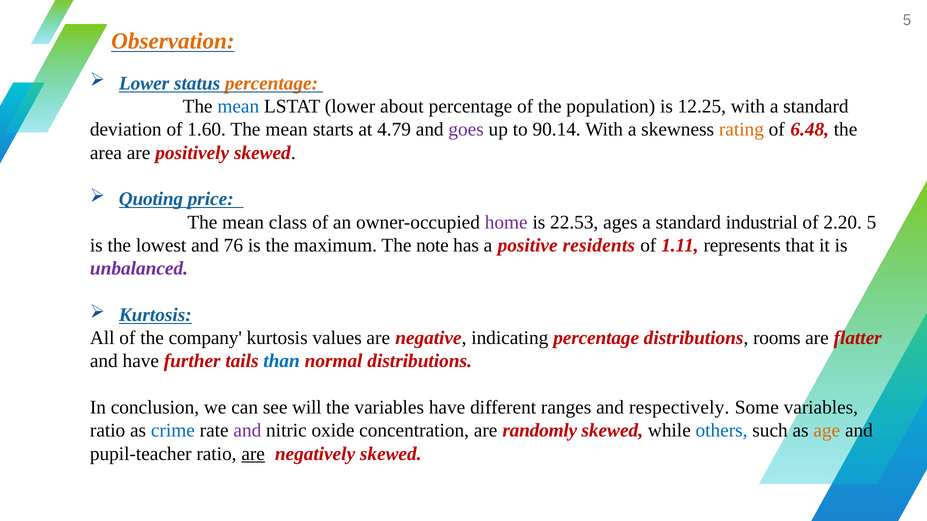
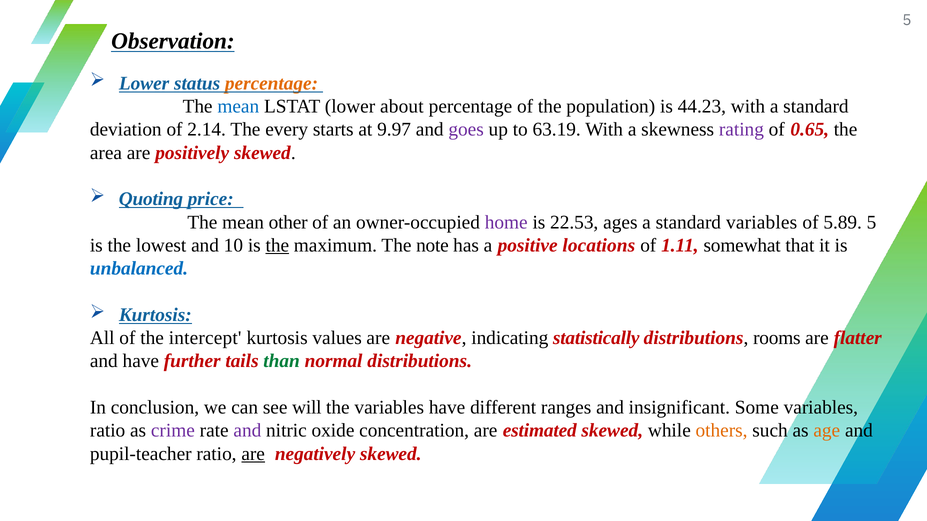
Observation colour: orange -> black (173, 41)
12.25: 12.25 -> 44.23 (702, 106)
1.60: 1.60 -> 2.14 (207, 130)
mean: mean -> every (287, 130)
4.79: 4.79 -> 9.97 (394, 130)
90.14: 90.14 -> 63.19 (557, 130)
rating colour: orange -> purple (741, 130)
6.48: 6.48 -> 0.65 (810, 130)
class: class -> other (288, 222)
standard industrial: industrial -> variables (762, 222)
2.20: 2.20 -> 5.89 (843, 222)
76: 76 -> 10 (233, 246)
the underline: none -> present (277, 246)
residents: residents -> locations (599, 246)
represents: represents -> somewhat (742, 246)
unbalanced colour: purple -> blue (139, 269)
company: company -> intercept (205, 338)
indicating percentage: percentage -> statistically (596, 338)
than colour: blue -> green (282, 361)
respectively: respectively -> insignificant (679, 408)
crime colour: blue -> purple (173, 431)
randomly: randomly -> estimated (540, 431)
others colour: blue -> orange (722, 431)
